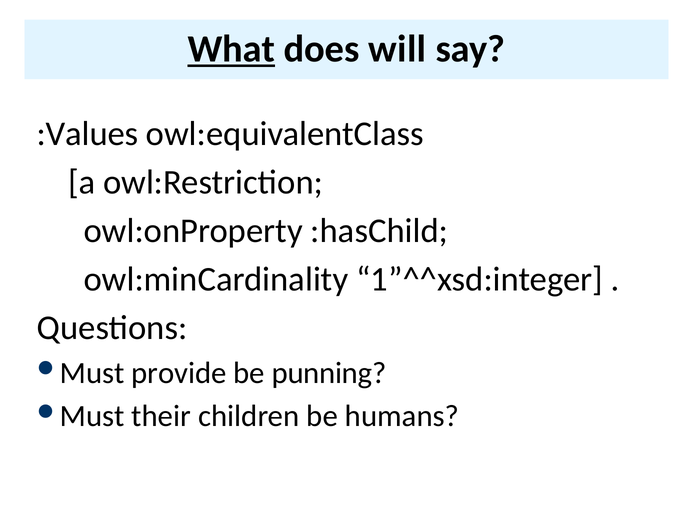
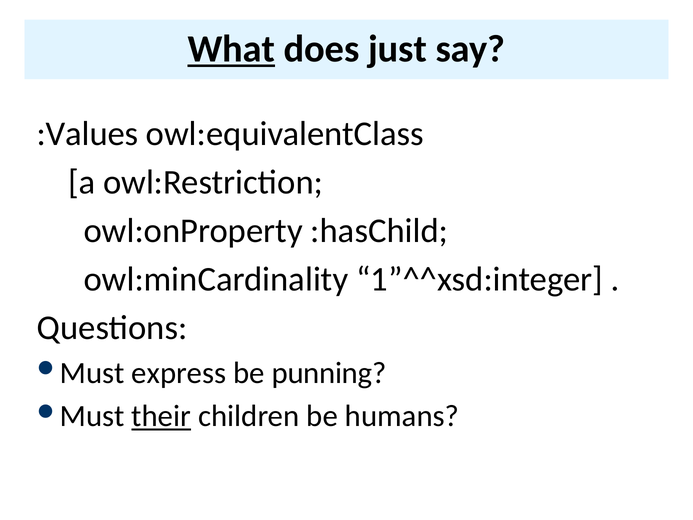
will: will -> just (397, 49)
provide: provide -> express (179, 373)
their underline: none -> present (161, 416)
